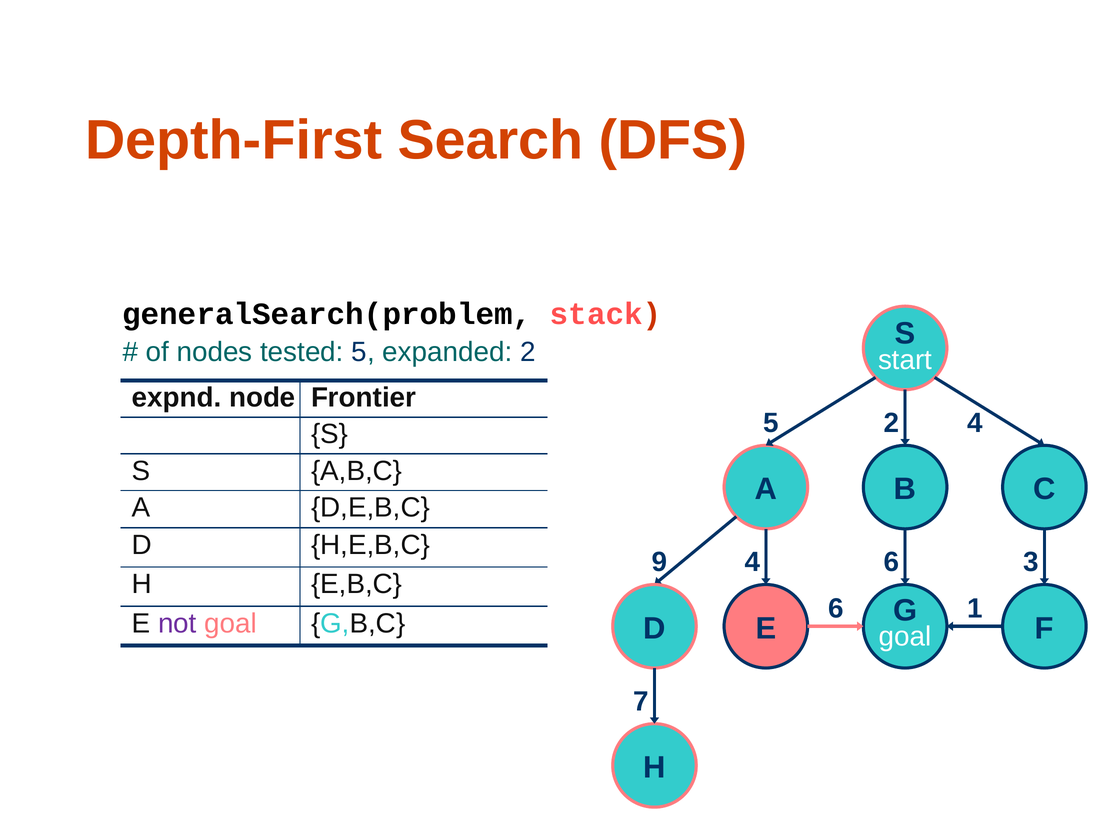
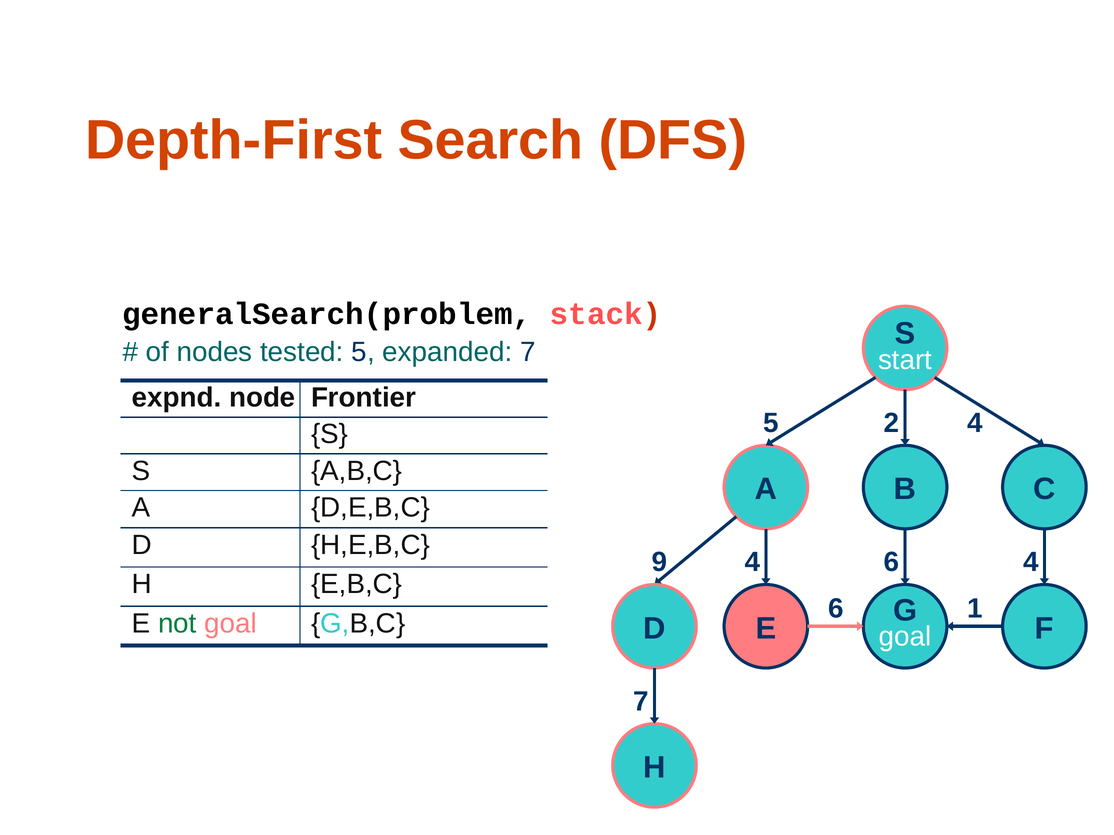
expanded 2: 2 -> 7 (528, 352)
3: 3 -> 4 (1031, 563)
not colour: purple -> green (177, 624)
